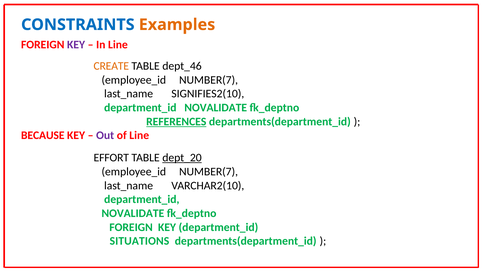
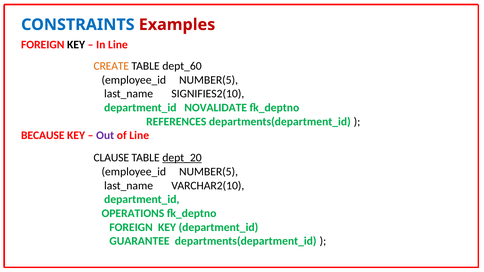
Examples colour: orange -> red (177, 25)
KEY colour: purple -> black (76, 45)
dept_46: dept_46 -> dept_60 (182, 66)
NUMBER(7: NUMBER(7 -> NUMBER(5 (209, 80)
REFERENCES underline: present -> none (176, 122)
EFFORT: EFFORT -> CLAUSE (111, 158)
NUMBER(7: NUMBER(7 -> NUMBER(5 (209, 172)
NOVALIDATE: NOVALIDATE -> OPERATIONS (133, 214)
SITUATIONS: SITUATIONS -> GUARANTEE (139, 241)
